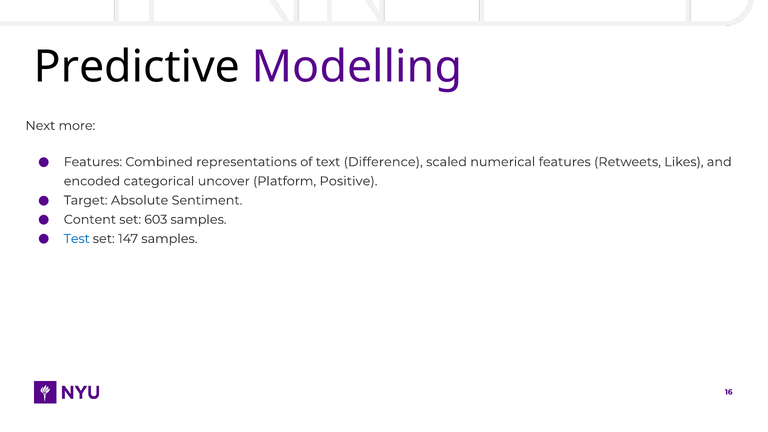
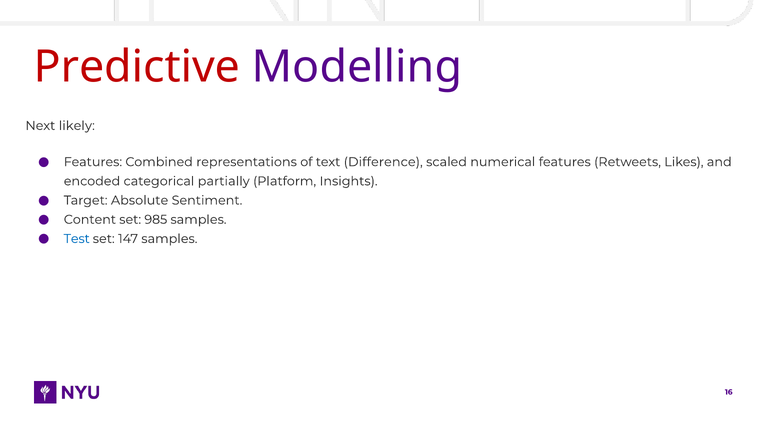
Predictive colour: black -> red (137, 67)
more: more -> likely (77, 126)
uncover: uncover -> partially (224, 181)
Positive: Positive -> Insights (349, 181)
603: 603 -> 985 (156, 220)
